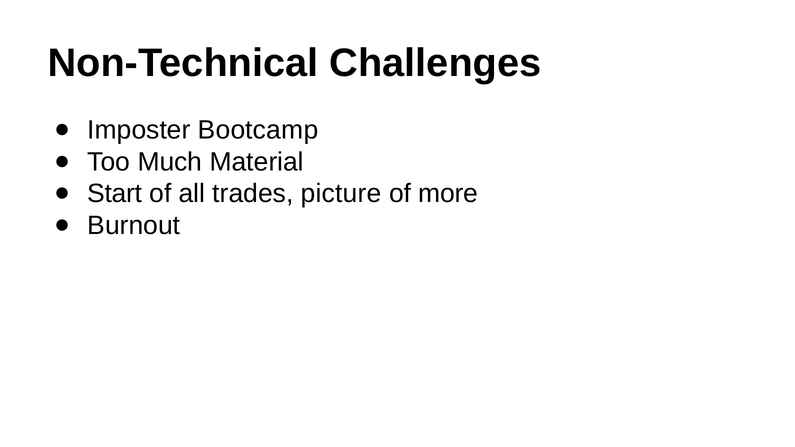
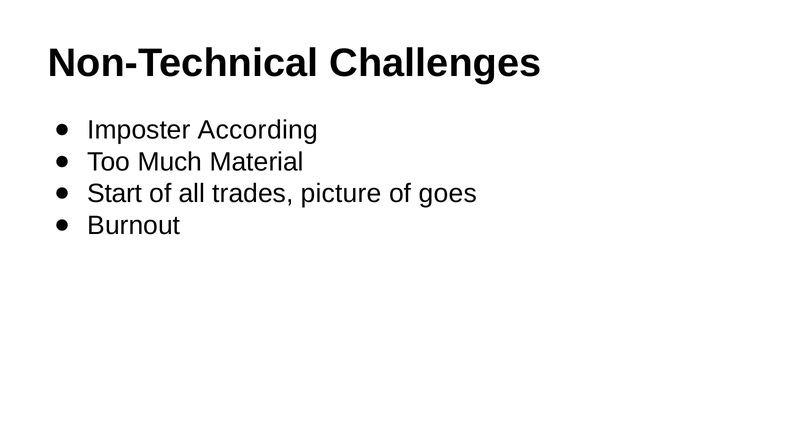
Bootcamp: Bootcamp -> According (258, 130)
more: more -> goes (448, 194)
